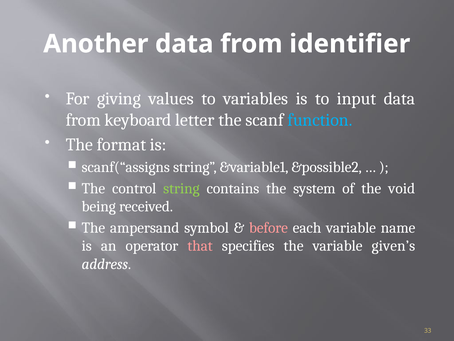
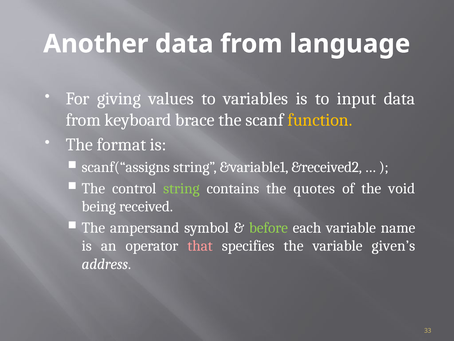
identifier: identifier -> language (350, 44)
letter: letter -> brace (195, 120)
function colour: light blue -> yellow (320, 120)
&possible2: &possible2 -> &received2 (327, 167)
system: system -> quotes (314, 188)
before colour: pink -> light green (268, 227)
